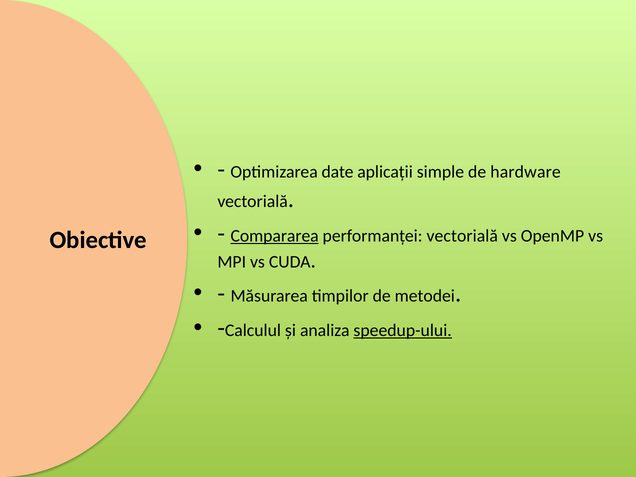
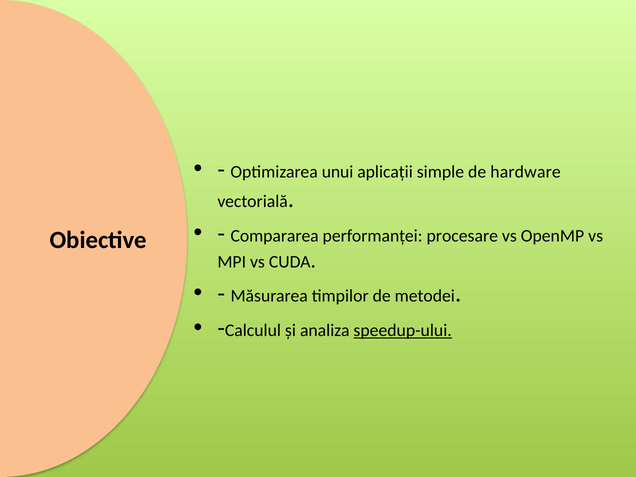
date: date -> unui (338, 172)
Compararea underline: present -> none (275, 236)
performanței vectorială: vectorială -> procesare (462, 236)
